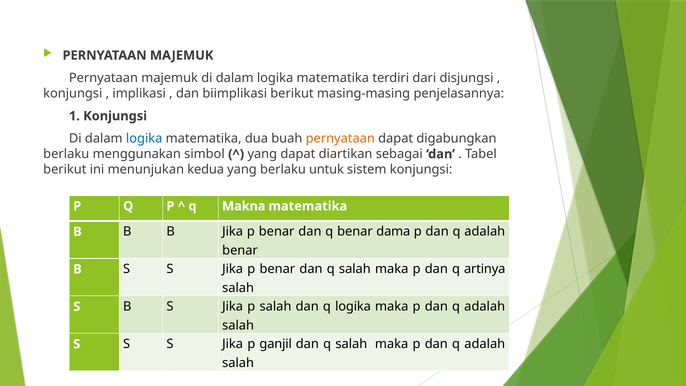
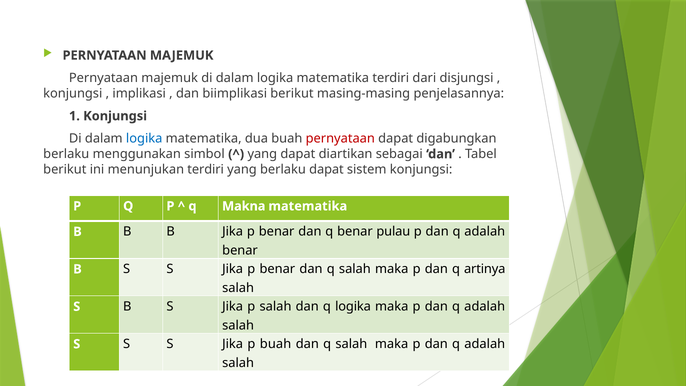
pernyataan colour: orange -> red (340, 139)
menunjukan kedua: kedua -> terdiri (206, 169)
berlaku untuk: untuk -> dapat (326, 169)
dama: dama -> pulau (393, 232)
p ganjil: ganjil -> buah (276, 344)
